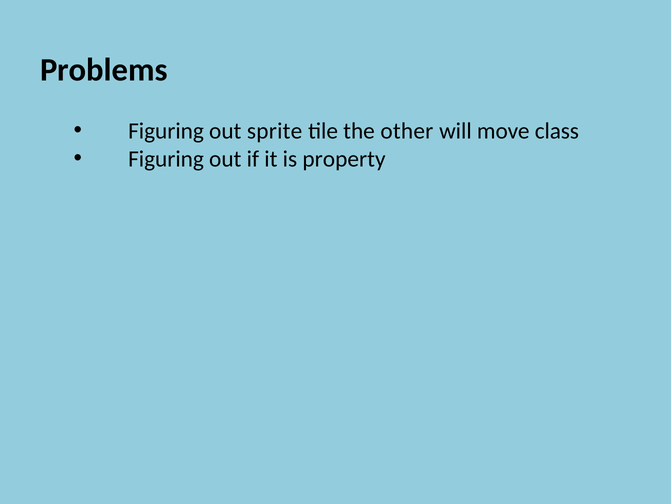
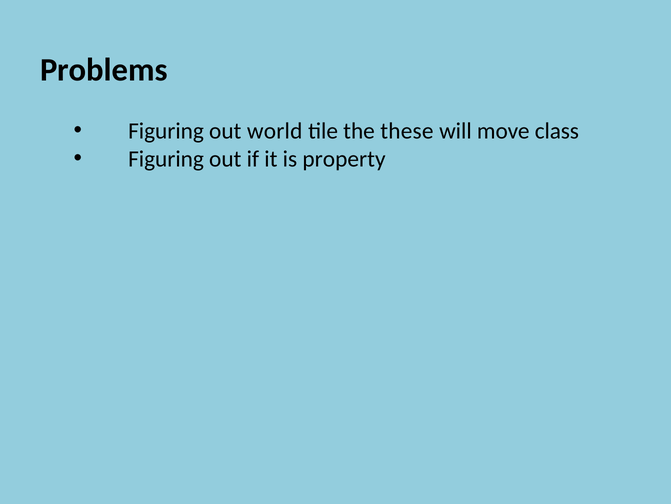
sprite: sprite -> world (275, 131)
other: other -> these (407, 131)
